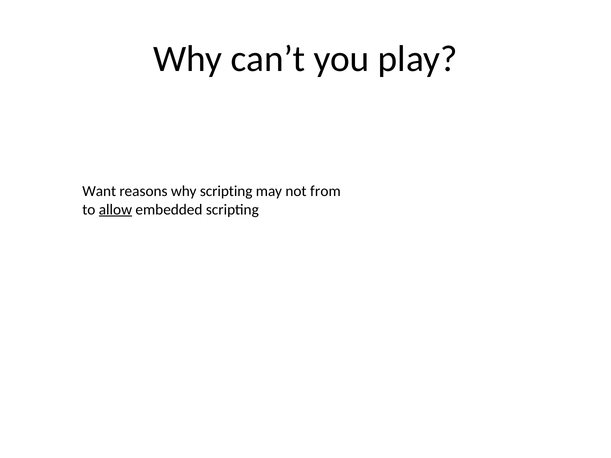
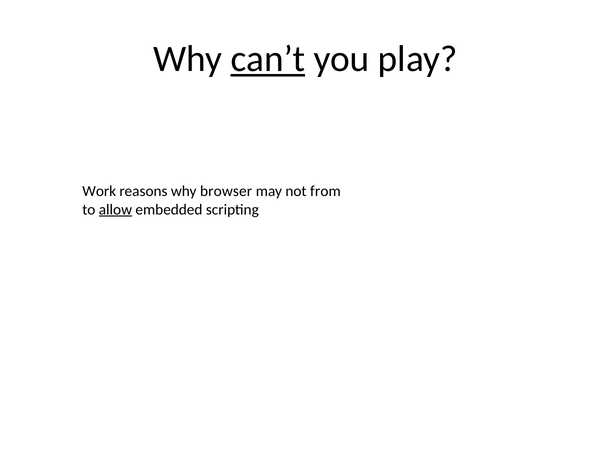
can’t underline: none -> present (268, 59)
Want: Want -> Work (99, 191)
why scripting: scripting -> browser (226, 191)
